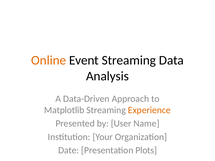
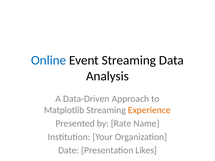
Online colour: orange -> blue (49, 60)
User: User -> Rate (121, 124)
Plots: Plots -> Likes (146, 150)
